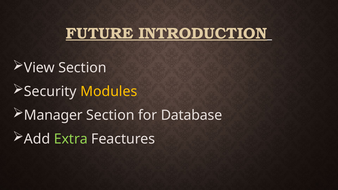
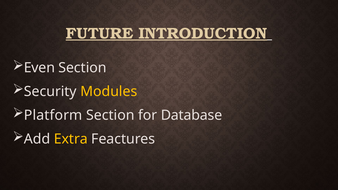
View: View -> Even (39, 68)
Manager: Manager -> Platform (53, 115)
Extra colour: light green -> yellow (71, 139)
